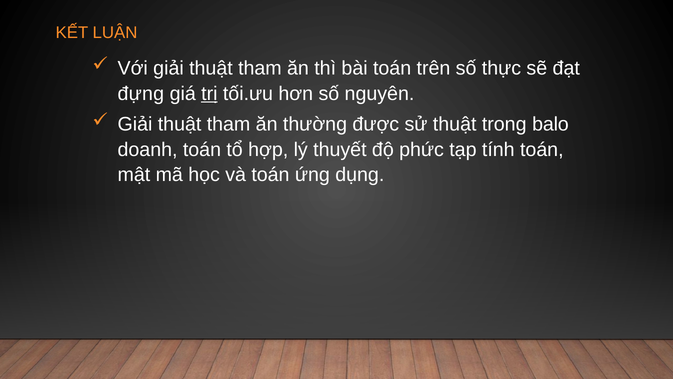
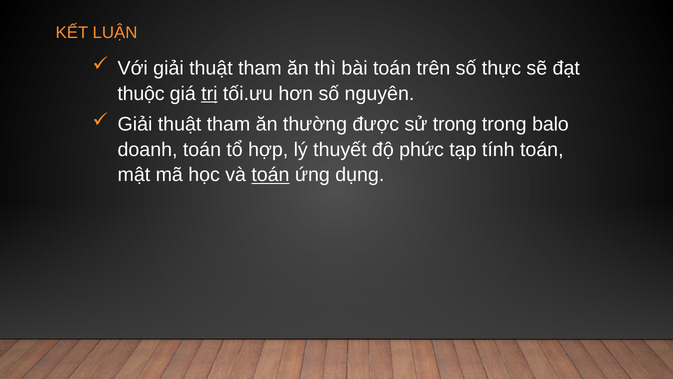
đựng: đựng -> thuộc (141, 93)
sử thuật: thuật -> trong (455, 124)
toán underline: none -> present (270, 175)
